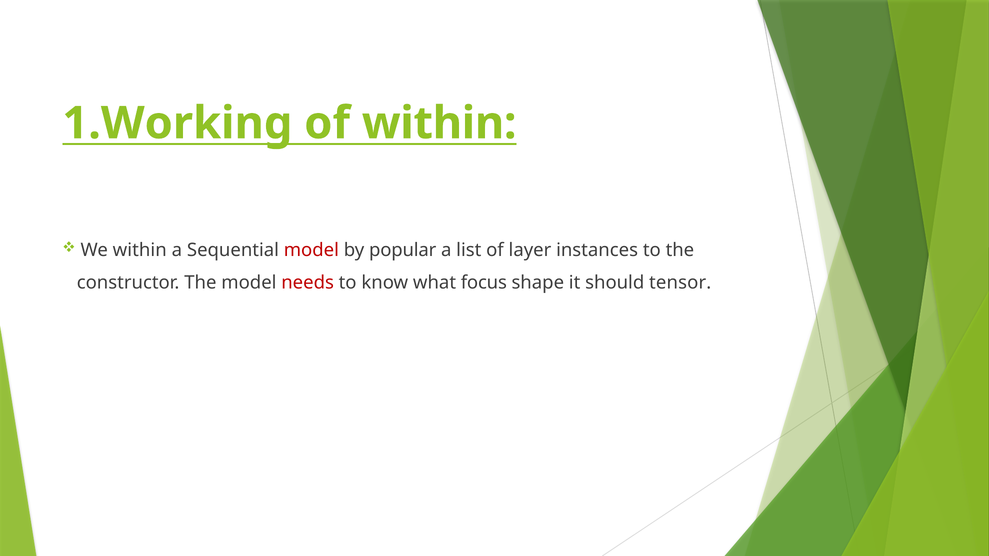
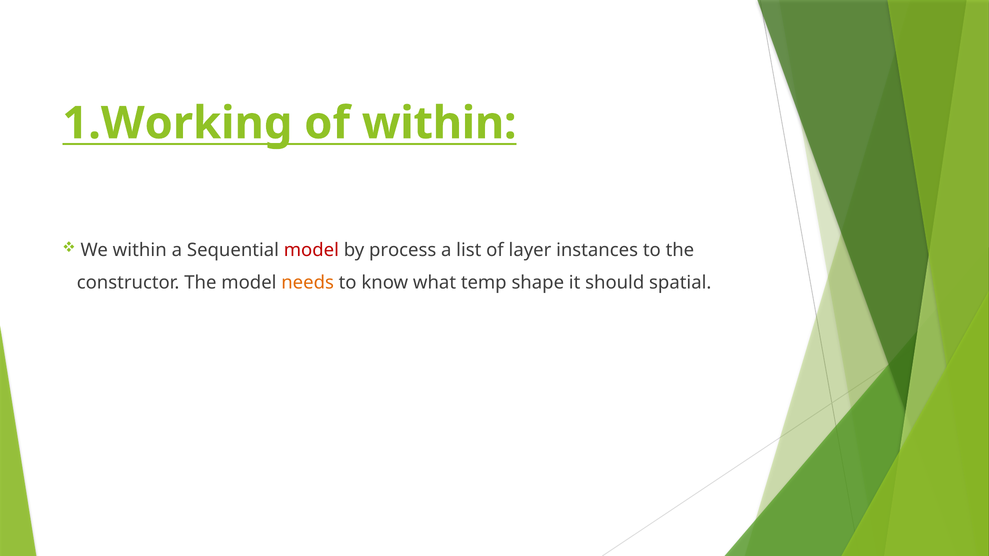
popular: popular -> process (403, 250)
needs colour: red -> orange (308, 283)
focus: focus -> temp (484, 283)
tensor: tensor -> spatial (680, 283)
